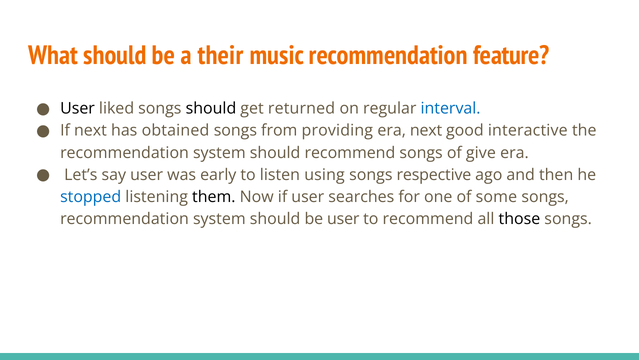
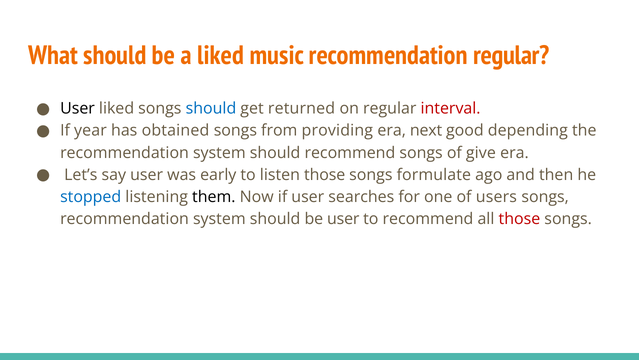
a their: their -> liked (221, 55)
recommendation feature: feature -> regular (511, 55)
should colour: black -> blue (211, 108)
interval colour: blue -> red (451, 108)
If next: next -> year (90, 131)
interactive: interactive -> depending (528, 131)
listen using: using -> those (325, 175)
respective: respective -> formulate (434, 175)
some: some -> users (496, 197)
those colour: black -> red (519, 219)
